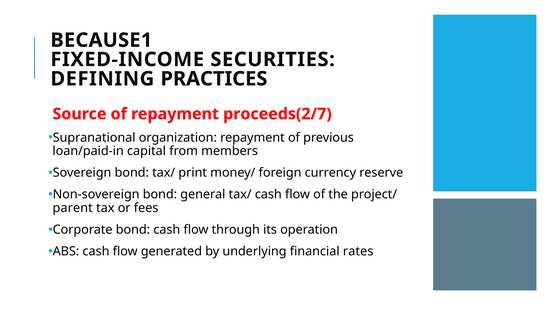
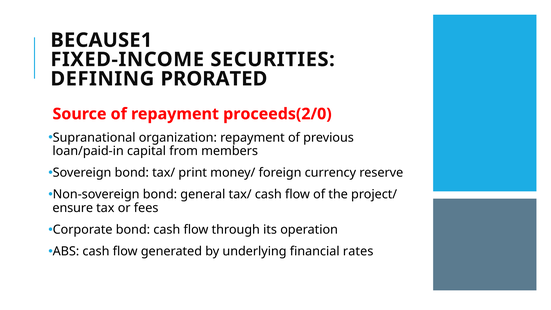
PRACTICES: PRACTICES -> PRORATED (214, 79)
proceeds(2/7: proceeds(2/7 -> proceeds(2/0 (277, 114)
parent: parent -> ensure (73, 208)
